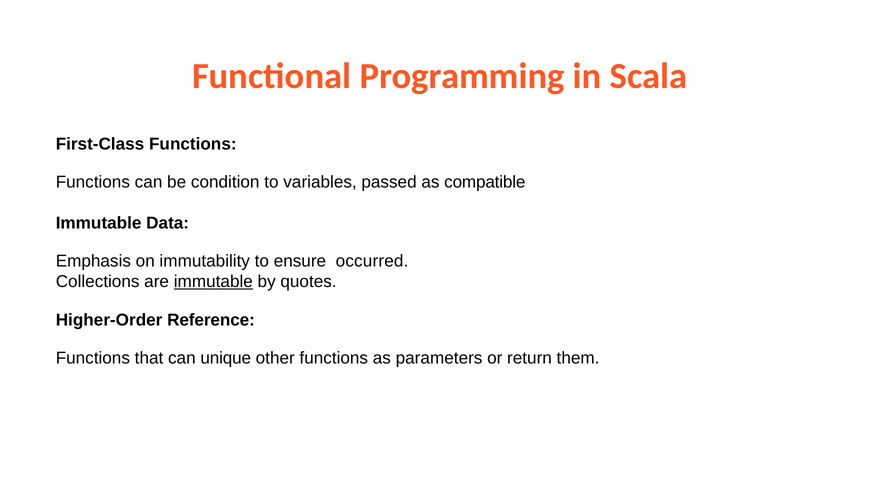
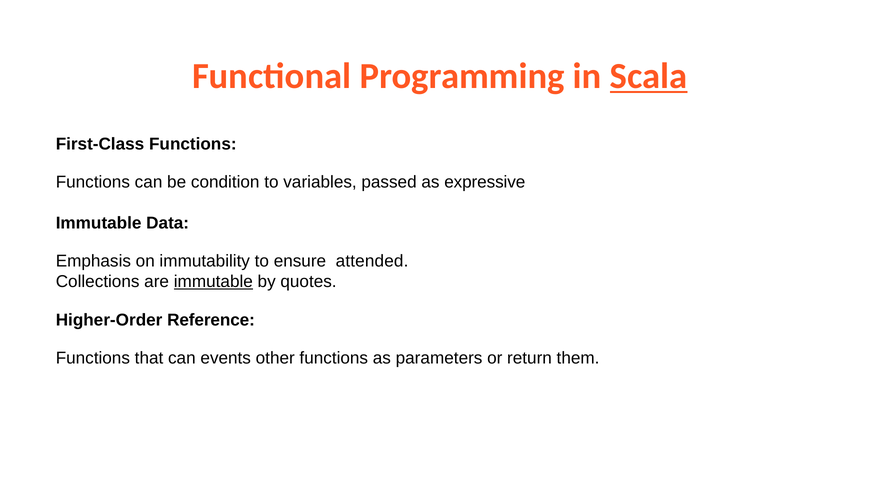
Scala underline: none -> present (649, 76)
compatible: compatible -> expressive (485, 182)
occurred: occurred -> attended (372, 261)
unique: unique -> events (226, 358)
